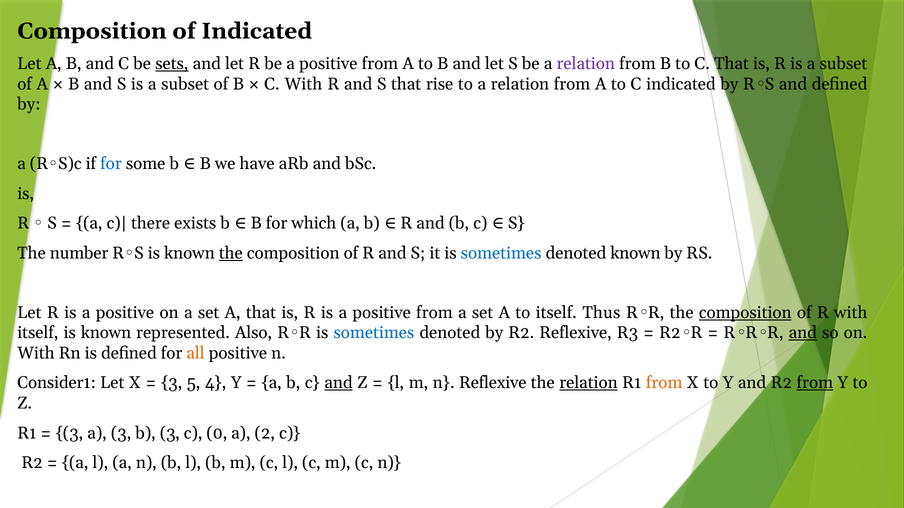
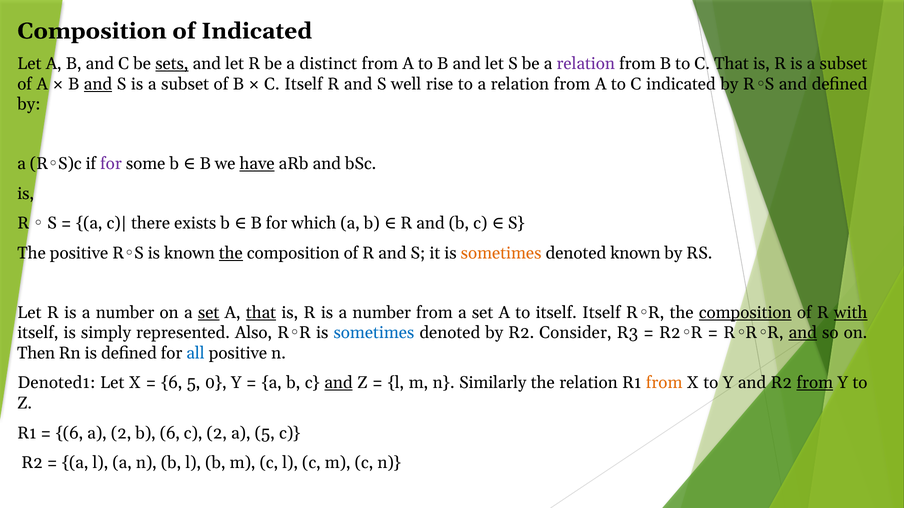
be a positive: positive -> distinct (328, 64)
and underline: none -> present (98, 84)
C With: With -> Itself (304, 84)
S that: that -> well (406, 84)
for colour: blue -> purple (111, 164)
have underline: none -> present (257, 164)
The number: number -> positive (79, 253)
sometimes colour: blue -> orange (501, 253)
positive: positive -> number (125, 313)
set underline: none -> present (209, 313)
that underline: none -> present (261, 313)
positive: positive -> number (382, 313)
itself Thus: Thus -> Itself (601, 313)
with underline: none -> present (851, 313)
itself is known: known -> simply (106, 333)
R2 Reflexive: Reflexive -> Consider (575, 333)
With: With -> Then (36, 354)
all colour: orange -> blue (196, 354)
Consider1: Consider1 -> Denoted1 (56, 383)
3: 3 -> 6 (172, 383)
4: 4 -> 0 (216, 383)
n Reflexive: Reflexive -> Similarly (493, 383)
relation underline: present -> none (588, 383)
3: 3 -> 6 (69, 433)
a 3: 3 -> 2 (121, 433)
b 3: 3 -> 6 (170, 433)
c 0: 0 -> 2 (217, 433)
a 2: 2 -> 5 (265, 433)
